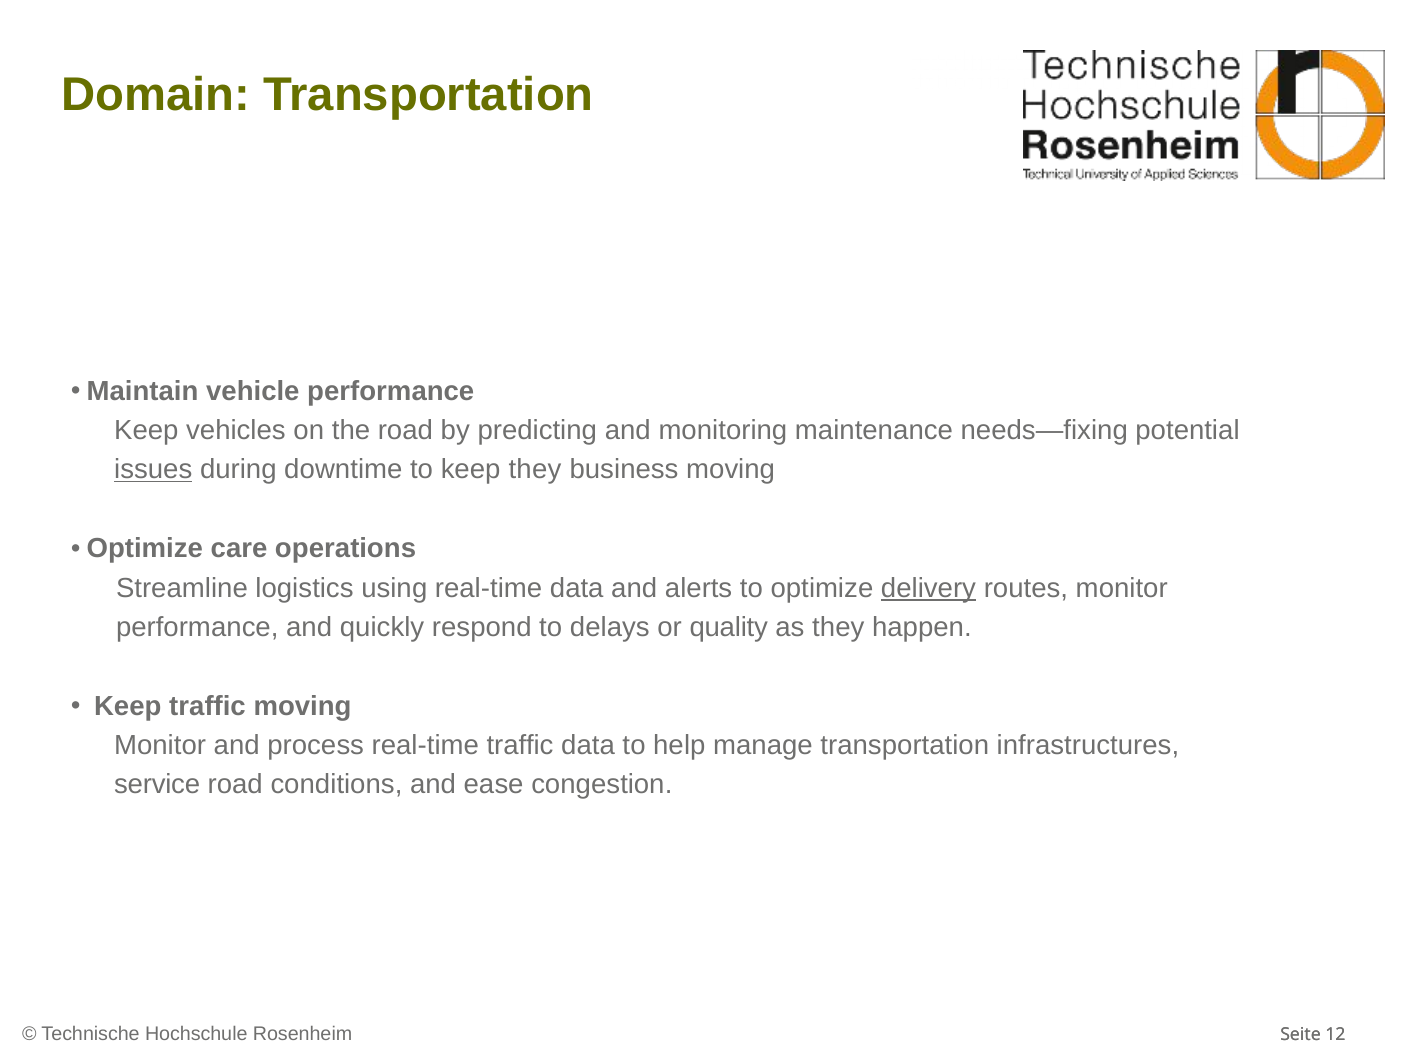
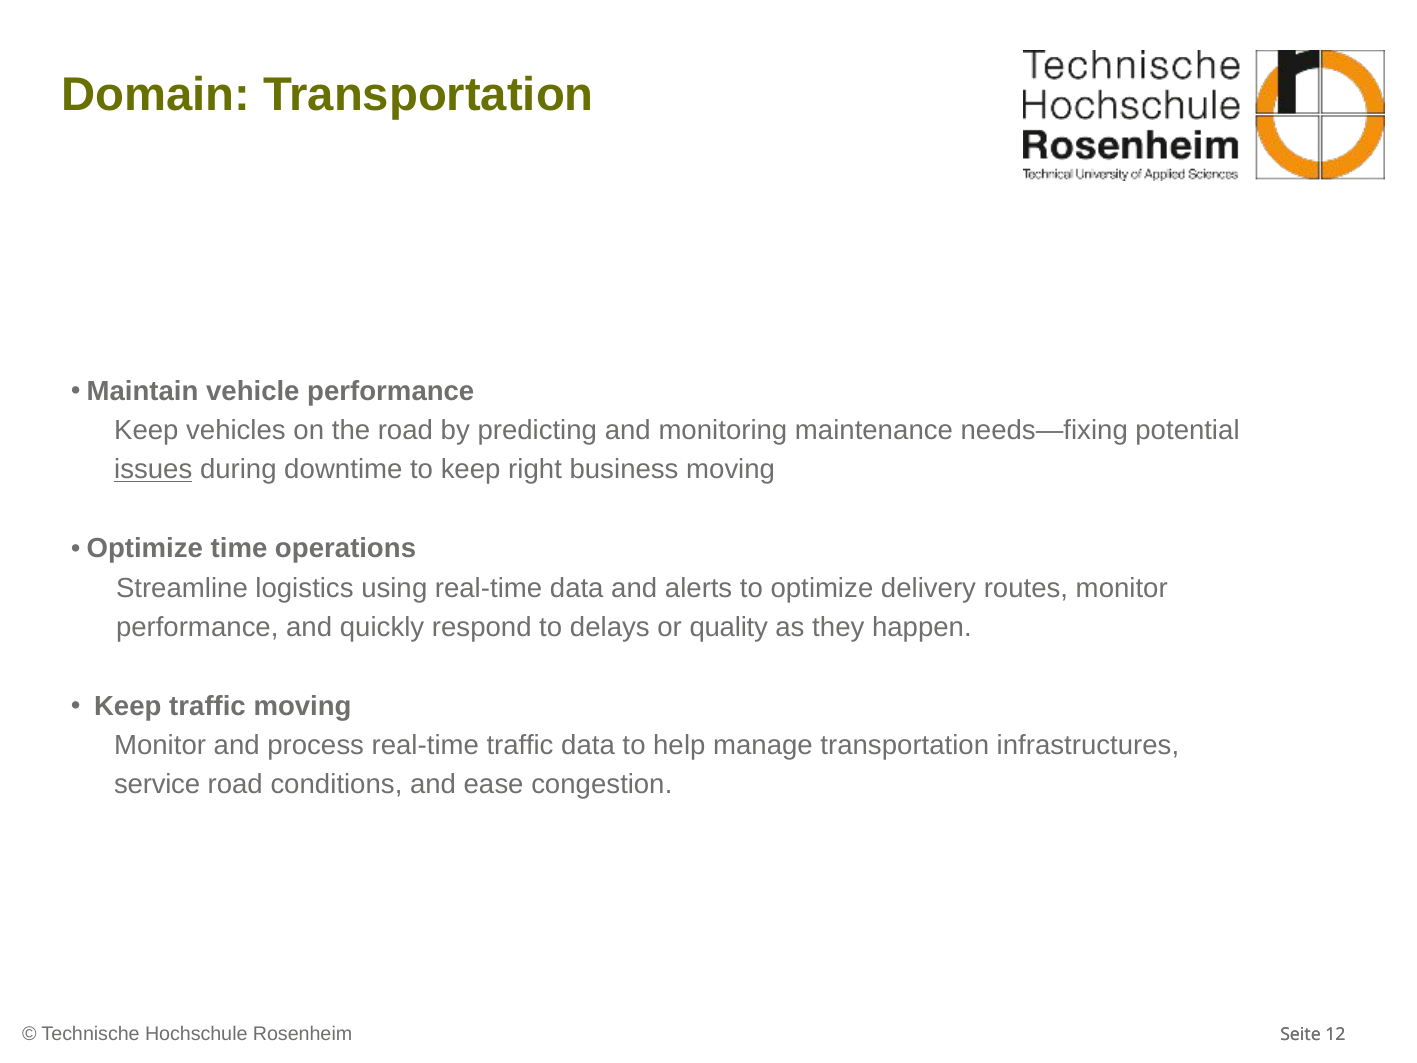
keep they: they -> right (535, 470)
care: care -> time (239, 548)
delivery underline: present -> none (928, 588)
